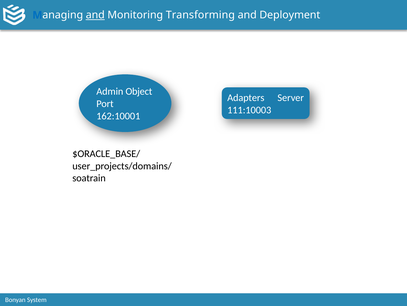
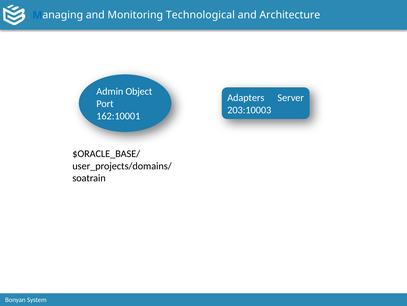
and underline: present -> none (95, 15)
Transforming: Transforming -> Technological (200, 15)
Deployment: Deployment -> Architecture (290, 15)
111:10003: 111:10003 -> 203:10003 (249, 110)
